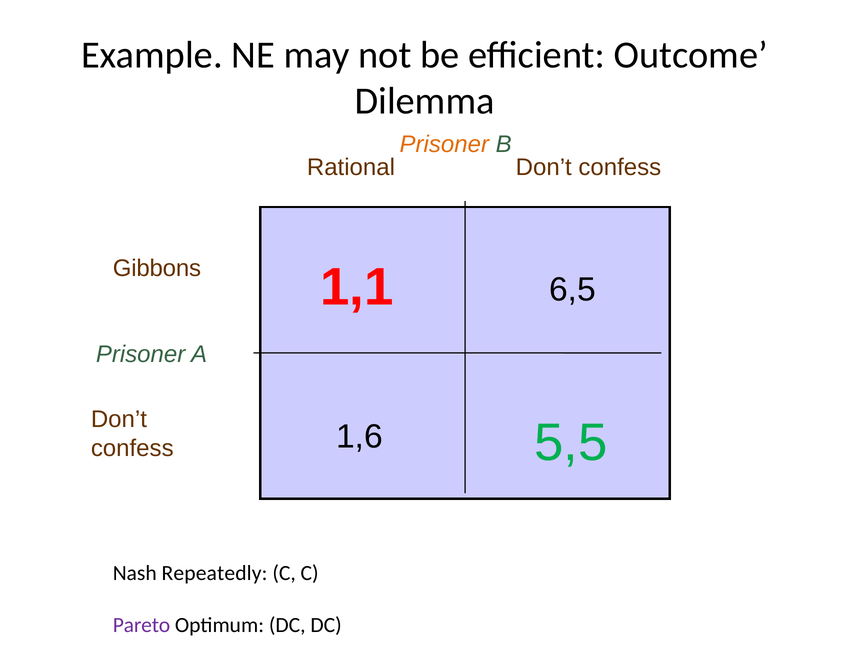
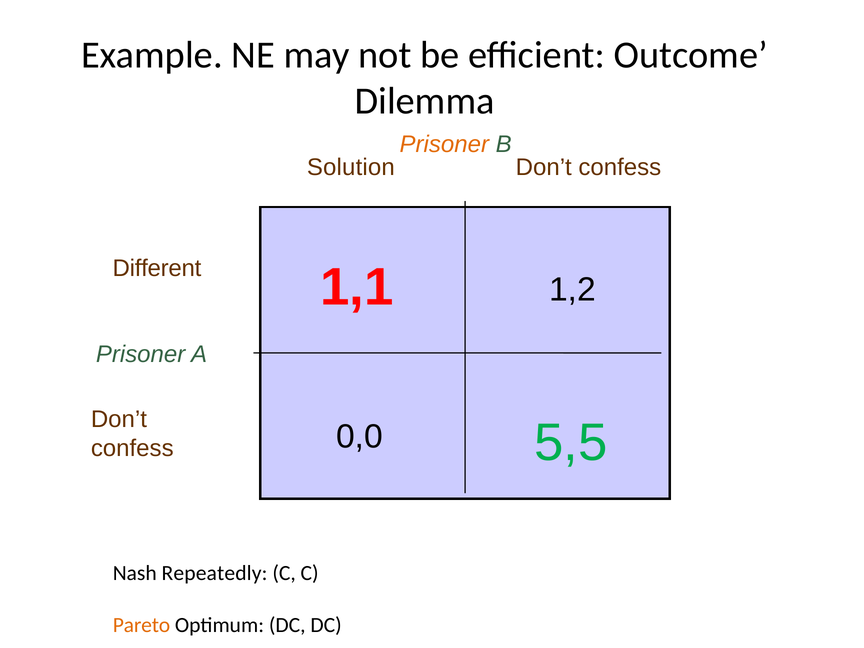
Rational: Rational -> Solution (351, 167)
Gibbons: Gibbons -> Different (157, 268)
6,5: 6,5 -> 1,2 (573, 289)
1,6: 1,6 -> 0,0 (360, 436)
Pareto colour: purple -> orange (141, 625)
